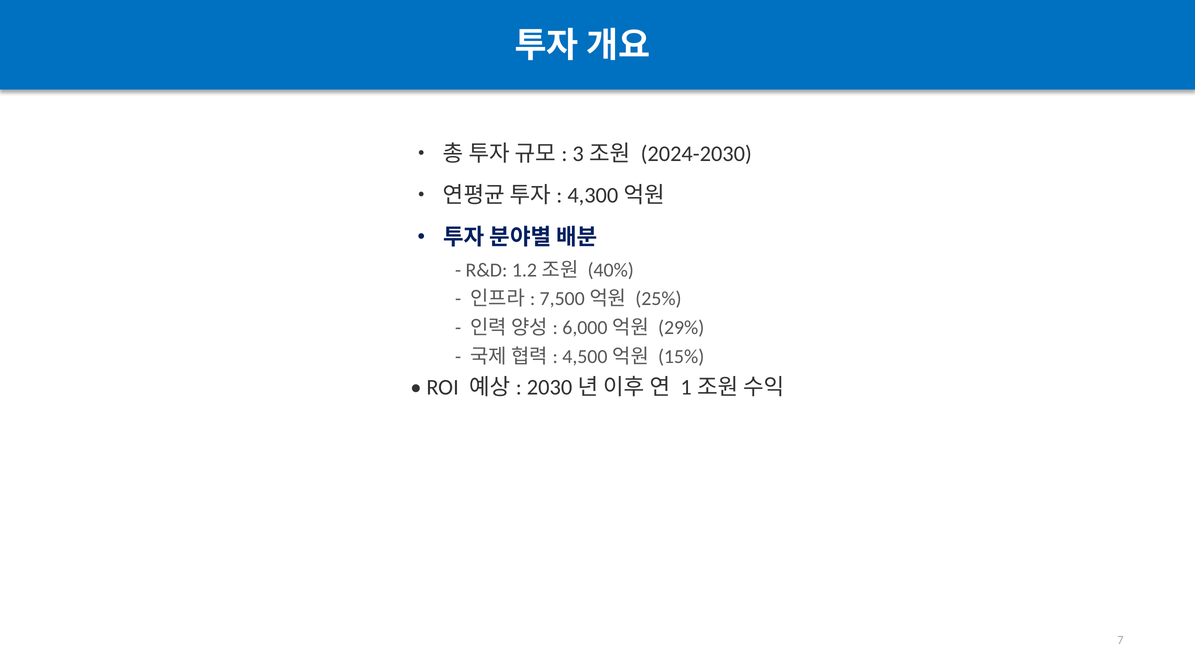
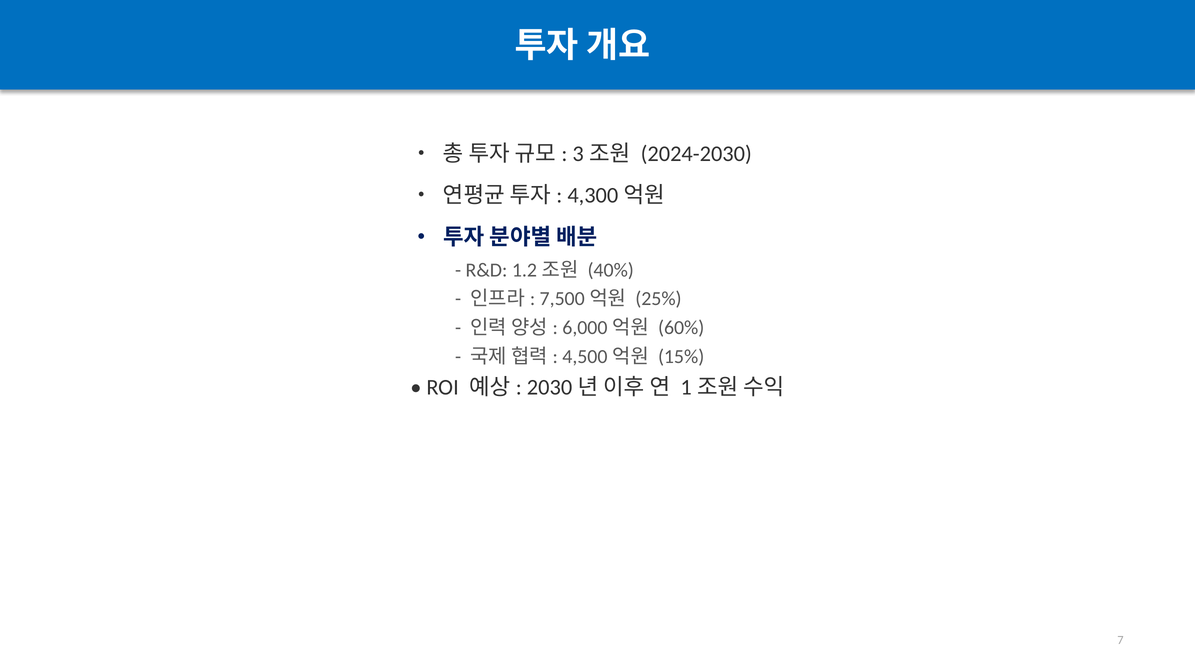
29%: 29% -> 60% (681, 328)
